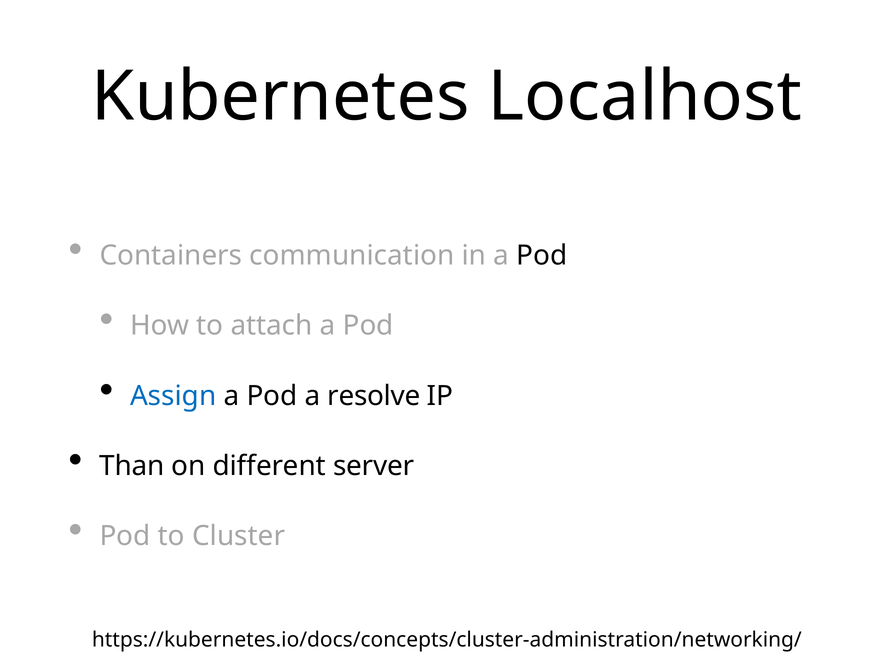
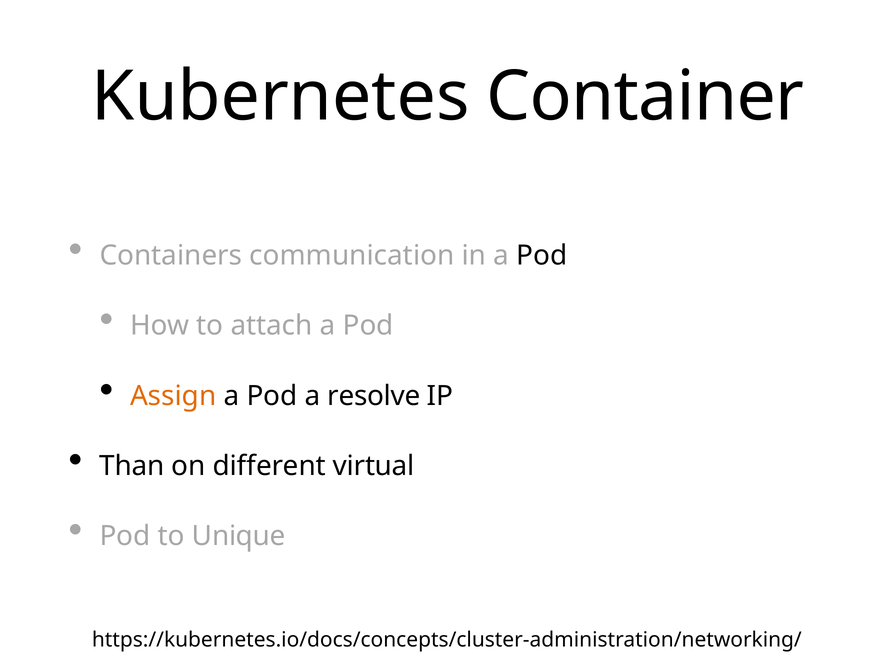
Localhost: Localhost -> Container (645, 97)
Assign colour: blue -> orange (173, 396)
server: server -> virtual (374, 466)
Cluster: Cluster -> Unique (239, 537)
